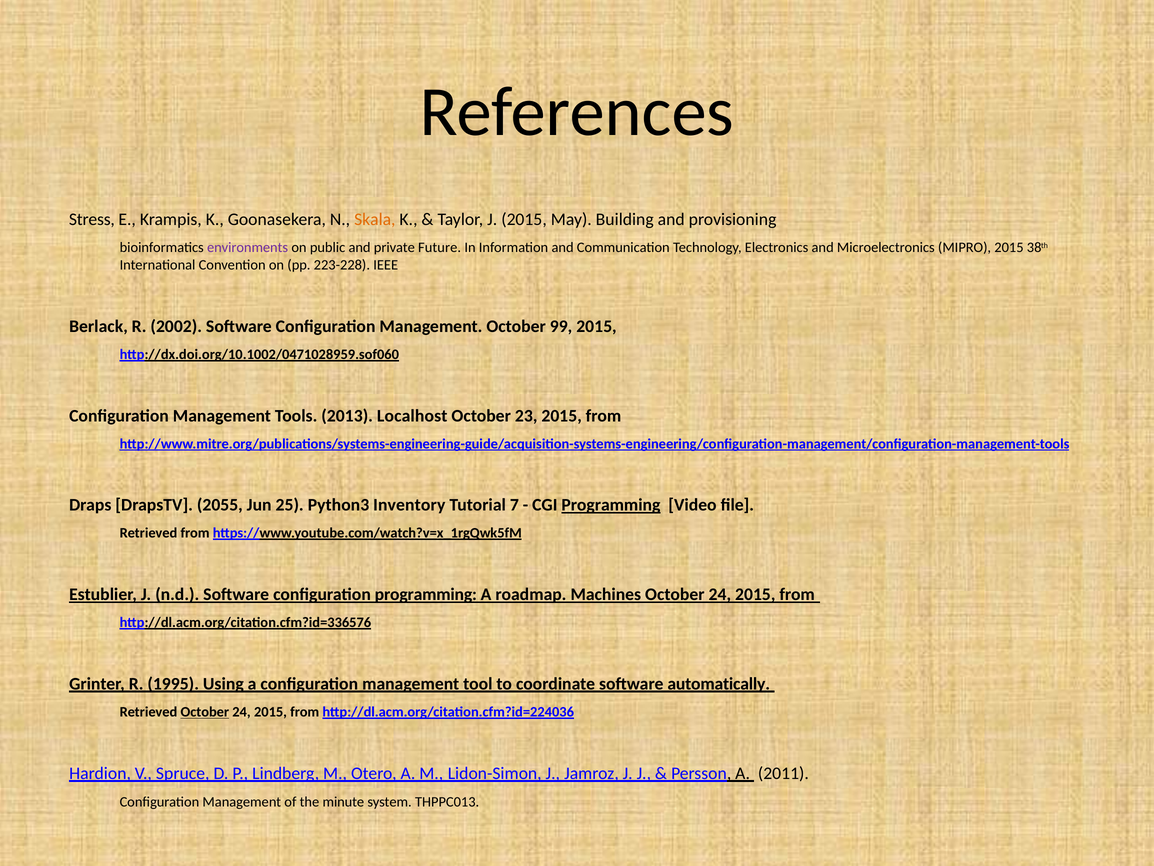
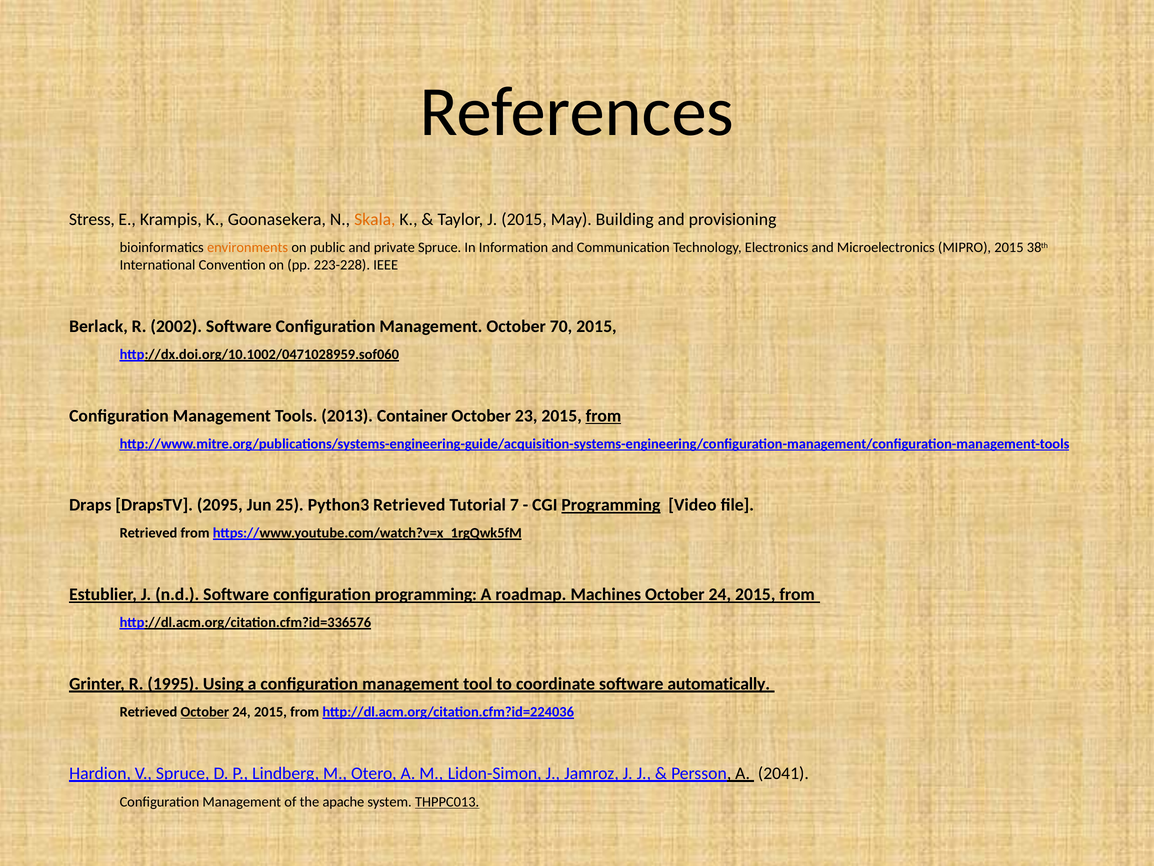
environments colour: purple -> orange (248, 248)
private Future: Future -> Spruce (440, 248)
99: 99 -> 70 (561, 326)
Localhost: Localhost -> Container (412, 415)
from underline: none -> present (603, 415)
2055: 2055 -> 2095 (220, 505)
Python3 Inventory: Inventory -> Retrieved (409, 505)
2011: 2011 -> 2041 (783, 773)
minute: minute -> apache (343, 802)
THPPC013 underline: none -> present (447, 802)
